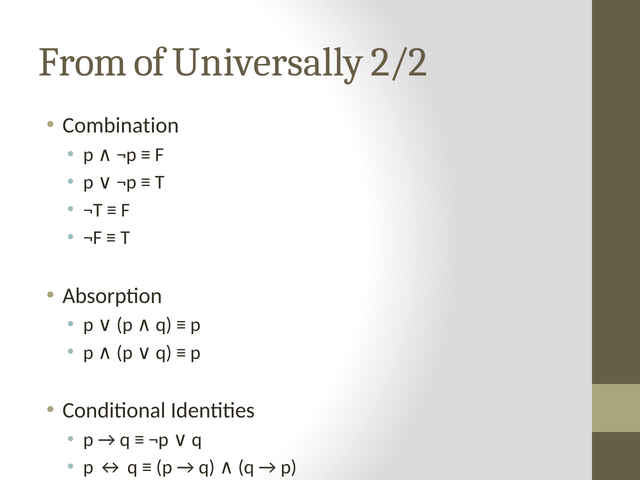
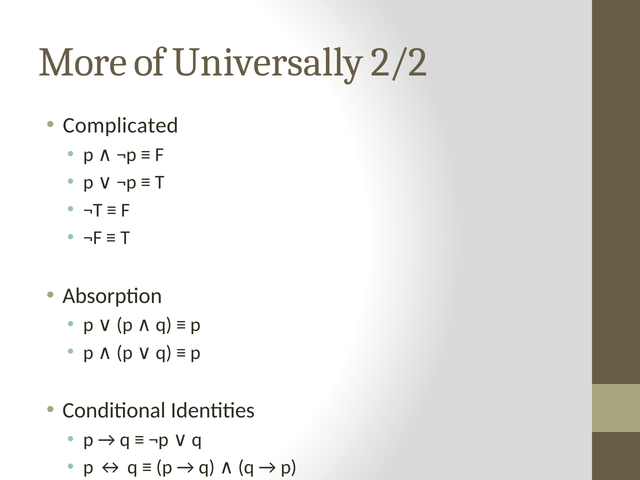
From: From -> More (83, 62)
Combination: Combination -> Complicated (121, 126)
